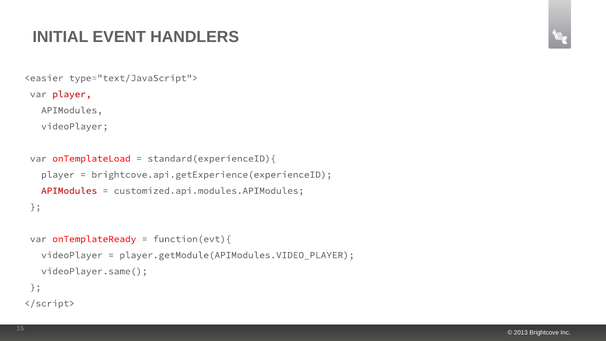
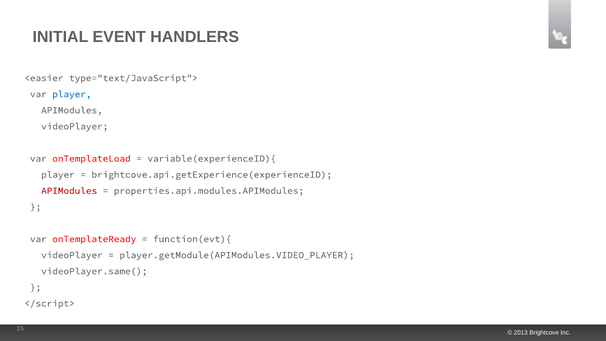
player colour: red -> blue (72, 94)
standard(experienceID){: standard(experienceID){ -> variable(experienceID){ (212, 158)
customized.api.modules.APIModules: customized.api.modules.APIModules -> properties.api.modules.APIModules (209, 191)
